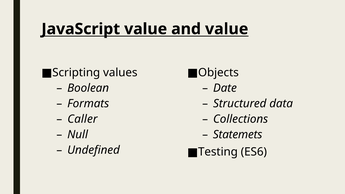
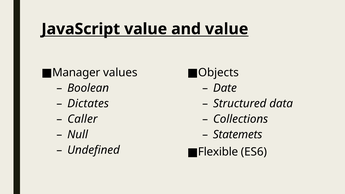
Scripting: Scripting -> Manager (76, 73)
Formats: Formats -> Dictates (88, 104)
Testing: Testing -> Flexible (218, 152)
